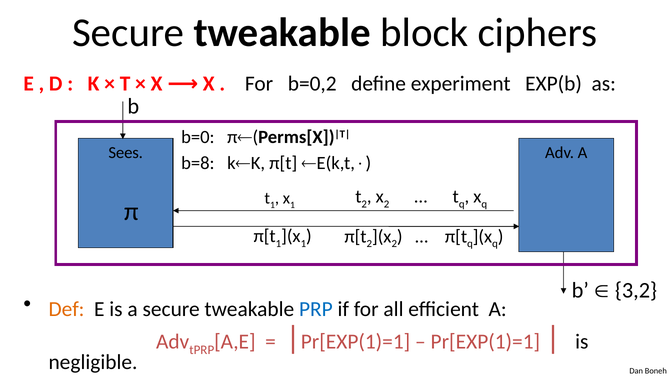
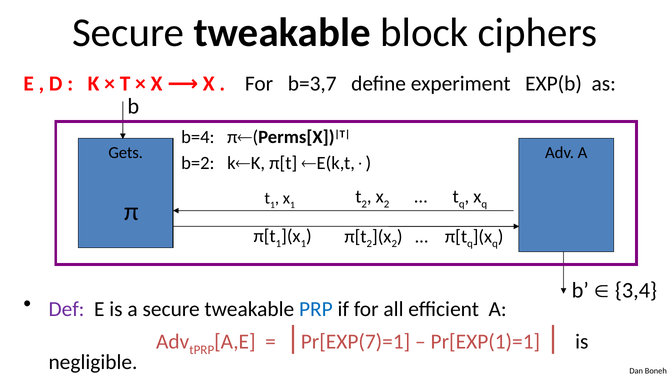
b=0,2: b=0,2 -> b=3,7 (312, 84)
b=0: b=0 -> b=4 (198, 137)
Sees: Sees -> Gets (126, 153)
b=8: b=8 -> b=2 (198, 163)
3,2: 3,2 -> 3,4 (636, 290)
Def colour: orange -> purple (67, 309)
Pr[EXP(1)=1: Pr[EXP(1)=1 -> Pr[EXP(7)=1 (356, 341)
